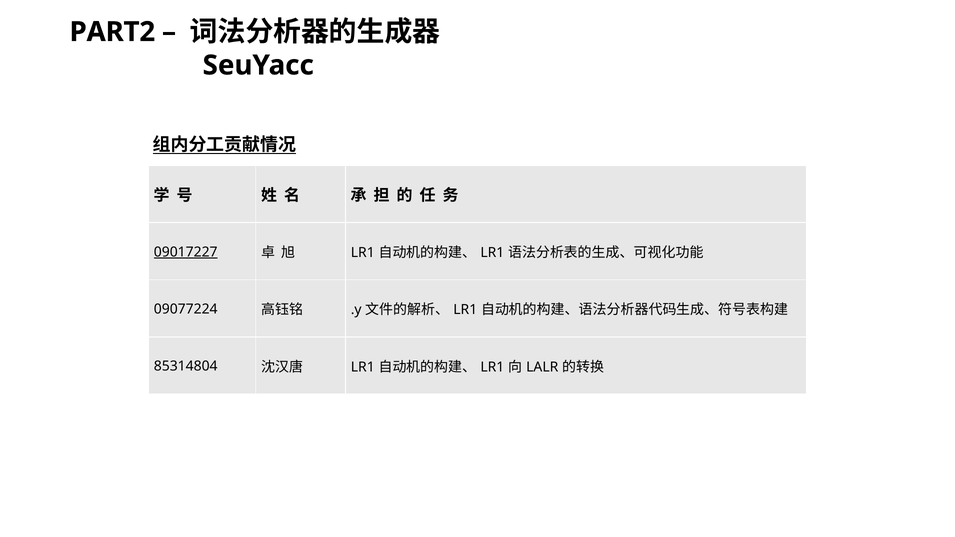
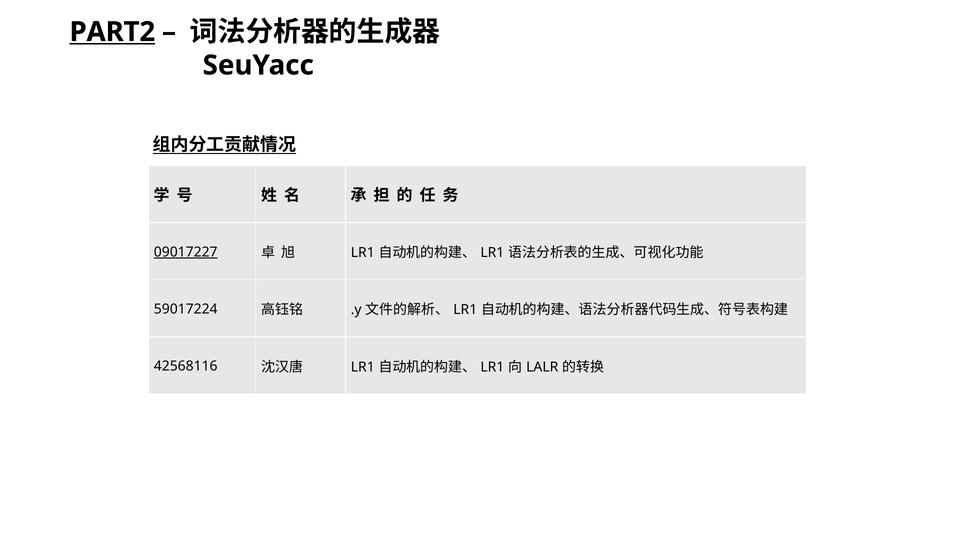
PART2 underline: none -> present (112, 32)
09077224: 09077224 -> 59017224 (186, 309)
85314804: 85314804 -> 42568116 (186, 366)
